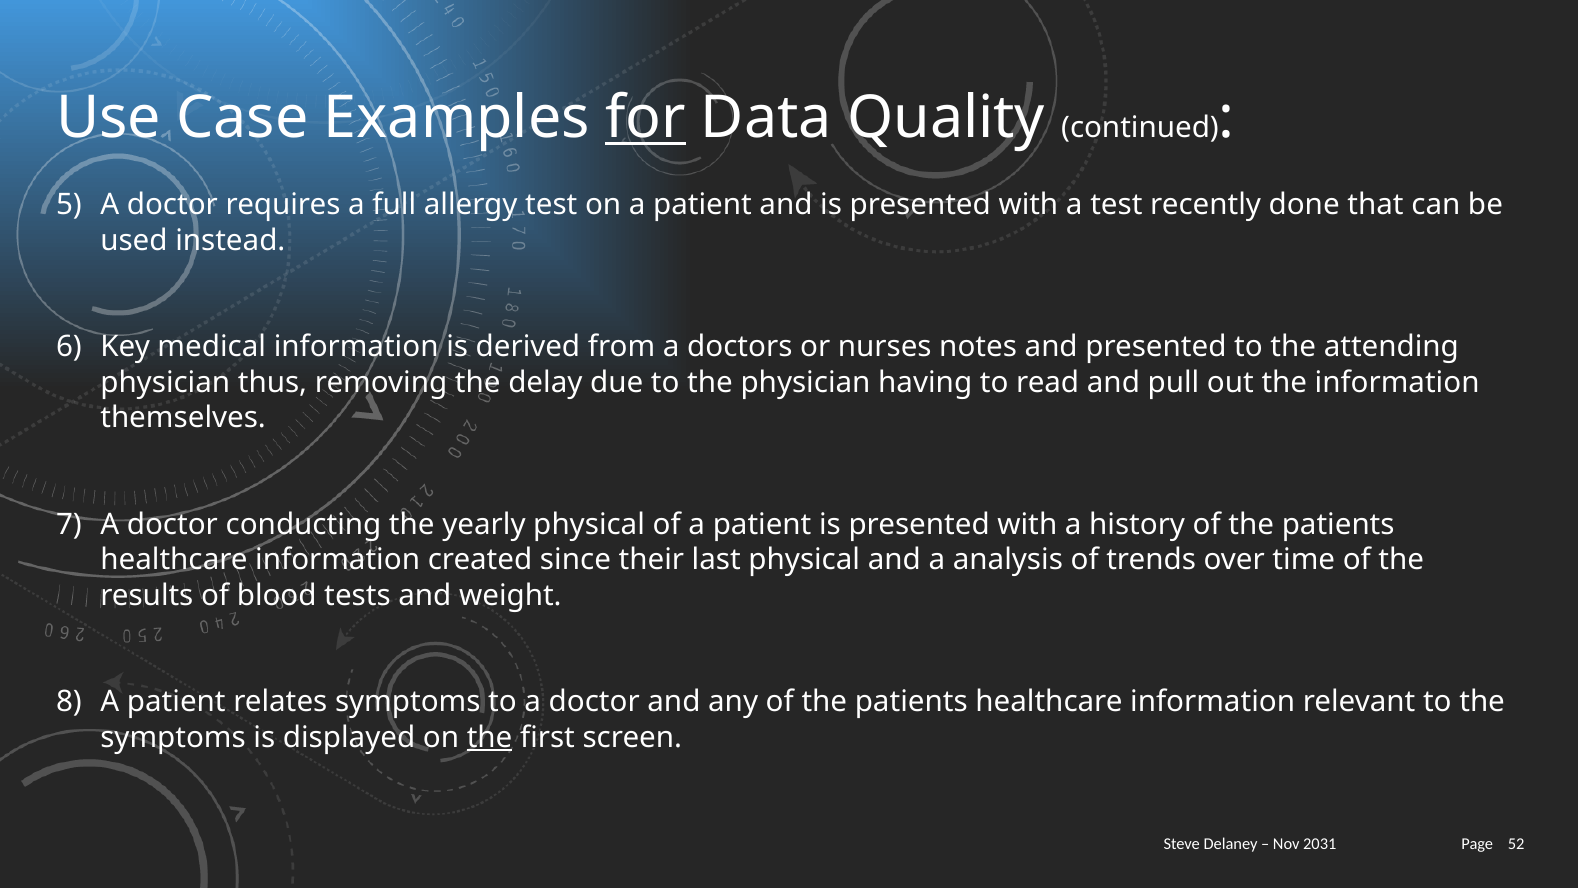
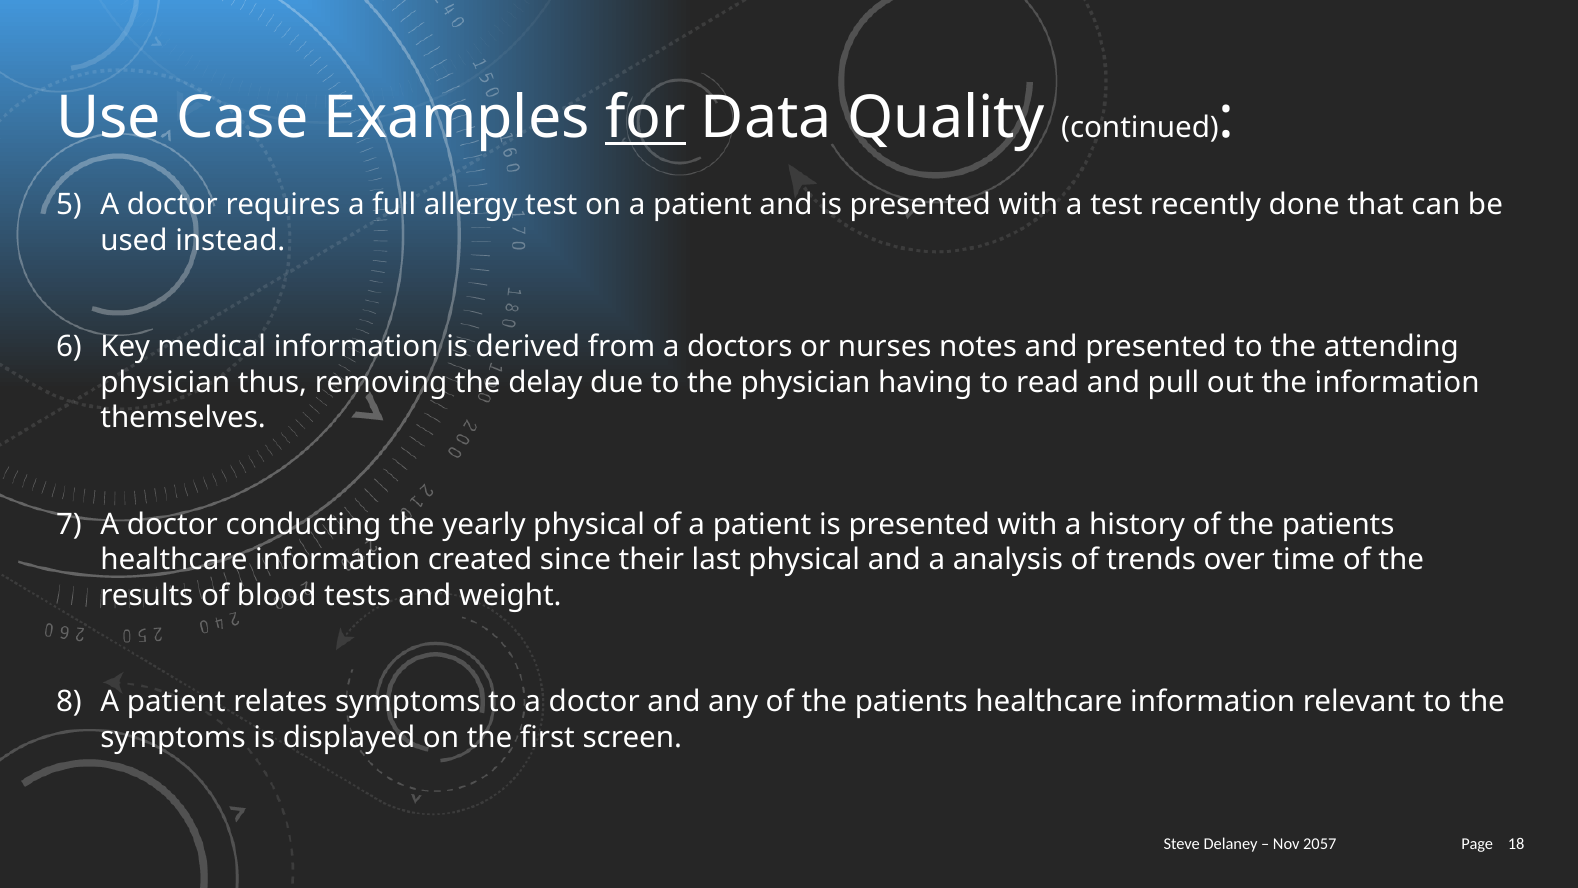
the underline: present -> none (490, 737)
2031: 2031 -> 2057 (1320, 844)
52: 52 -> 18 (1516, 844)
